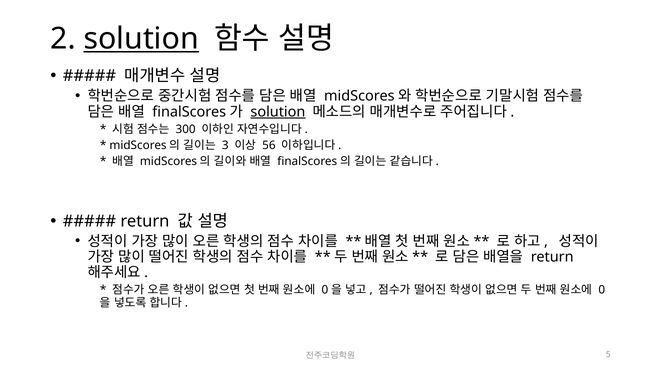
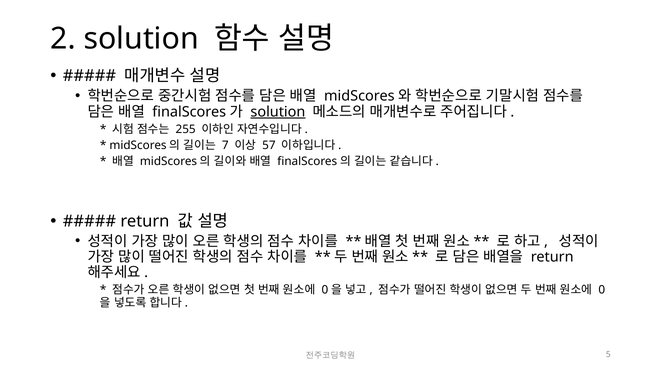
solution underline: present -> none (141, 39)
300: 300 -> 255 (186, 129)
3: 3 -> 7 (225, 145)
56: 56 -> 57 (269, 145)
